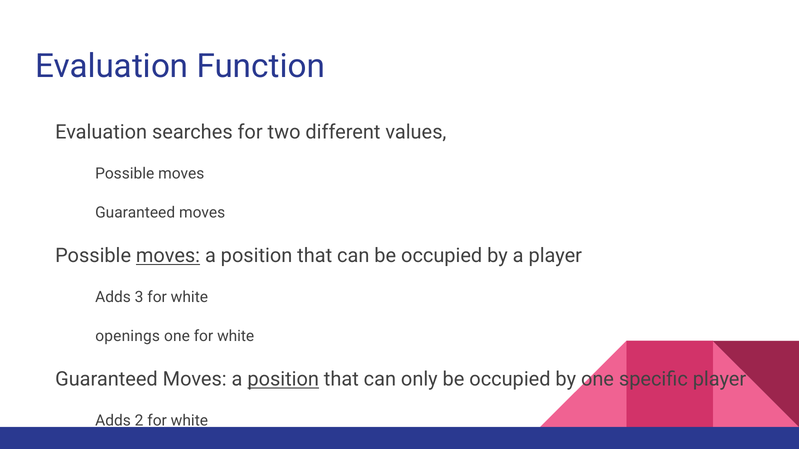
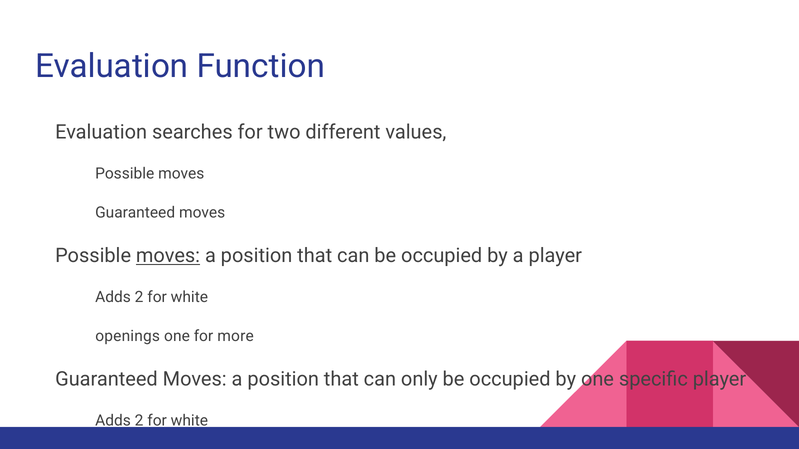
3: 3 -> 2 (139, 298)
one for white: white -> more (236, 337)
position underline: present -> none (283, 380)
